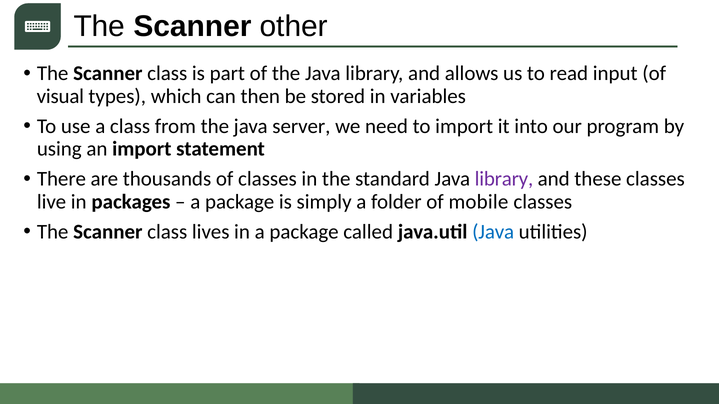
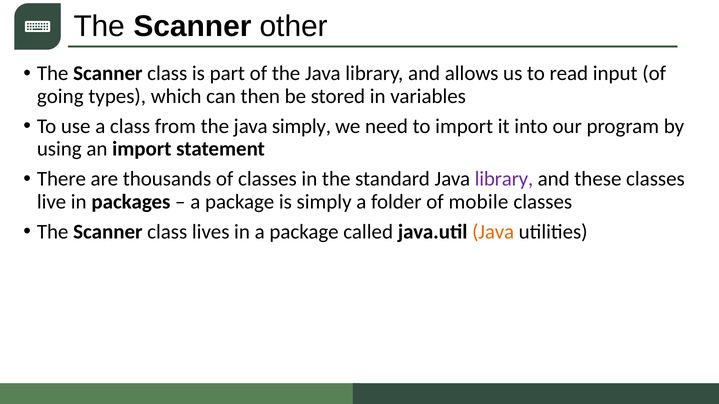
visual: visual -> going (60, 96)
java server: server -> simply (301, 126)
Java colour: blue -> orange (493, 232)
